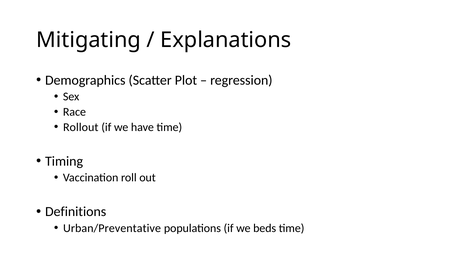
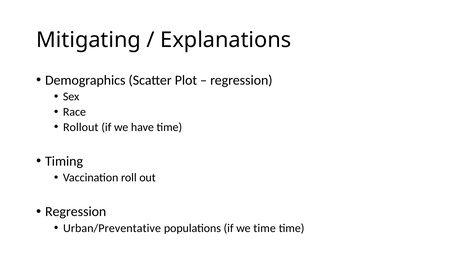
Definitions: Definitions -> Regression (76, 212)
we beds: beds -> time (265, 228)
